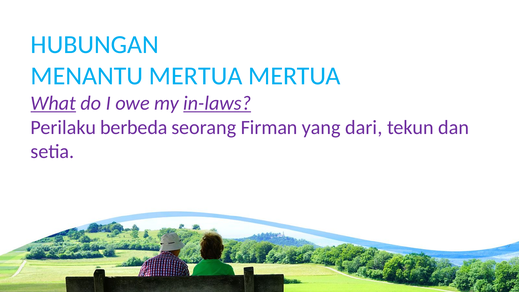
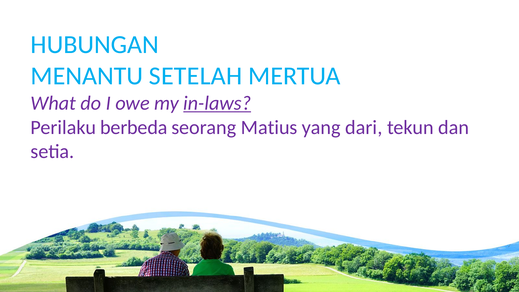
MENANTU MERTUA: MERTUA -> SETELAH (196, 76)
What underline: present -> none (53, 103)
Firman: Firman -> Matius (269, 127)
